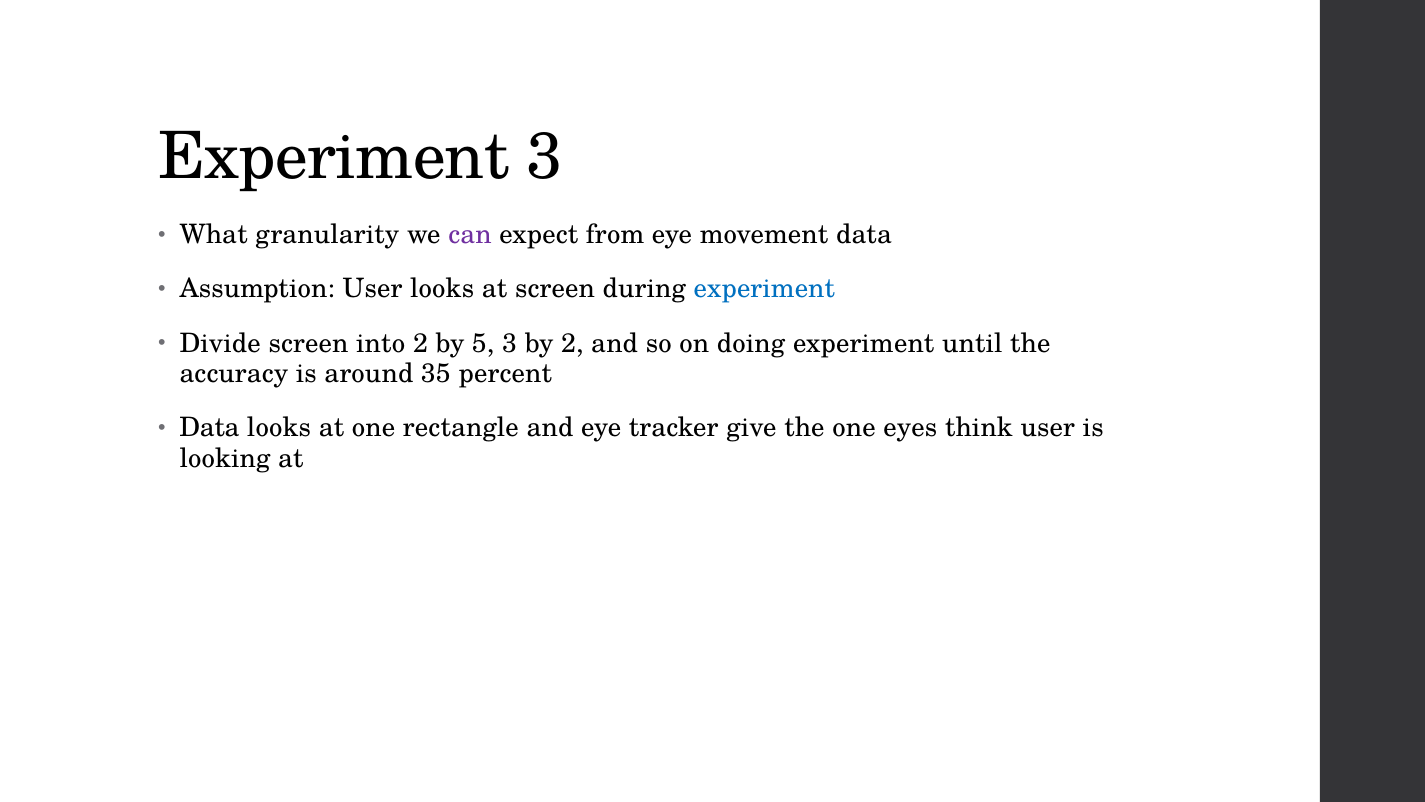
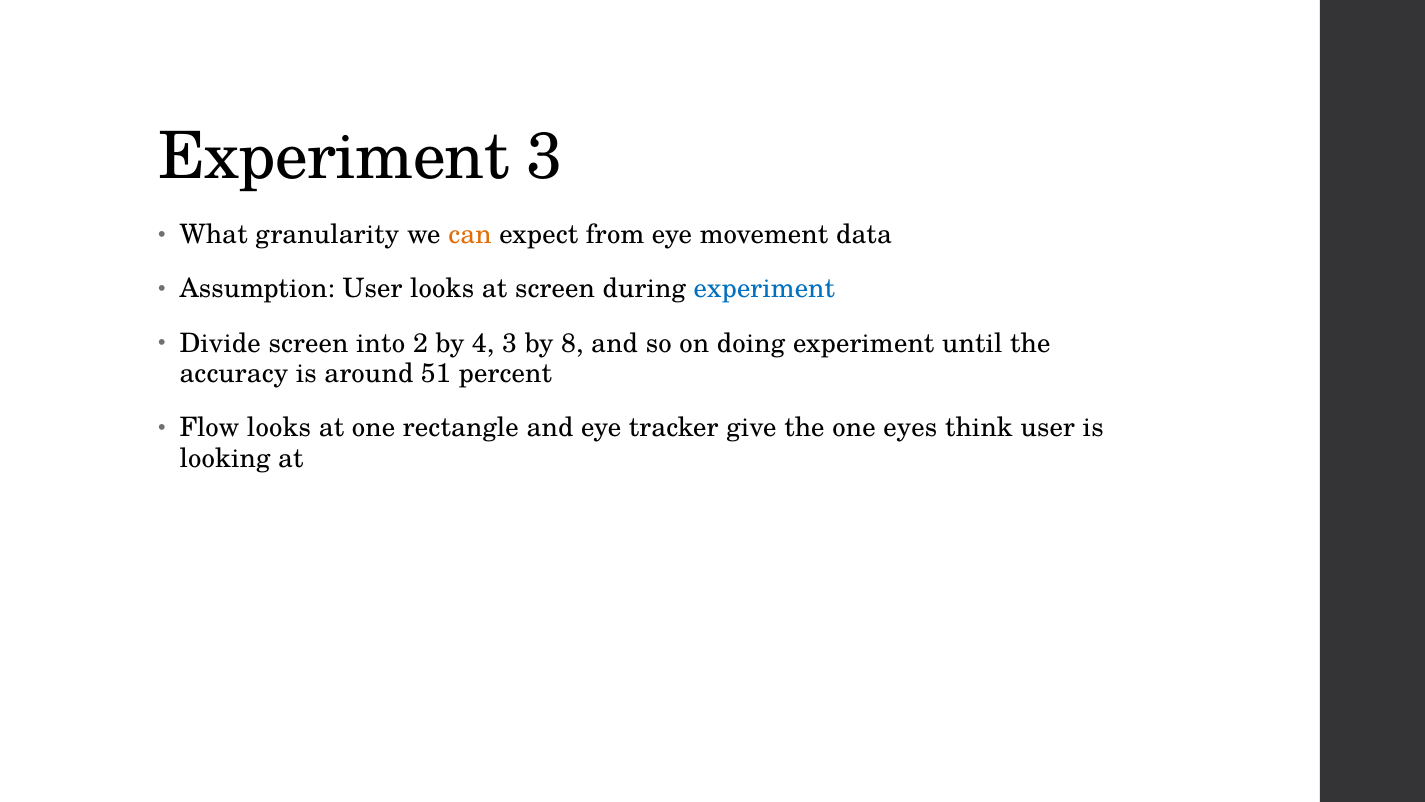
can colour: purple -> orange (470, 235)
5: 5 -> 4 (483, 343)
by 2: 2 -> 8 (572, 343)
35: 35 -> 51 (436, 374)
Data: Data -> Flow (209, 428)
